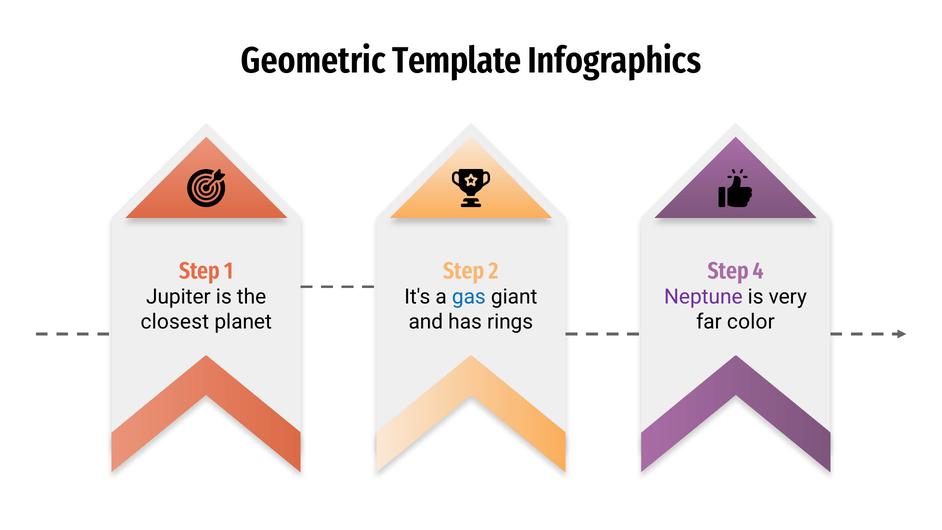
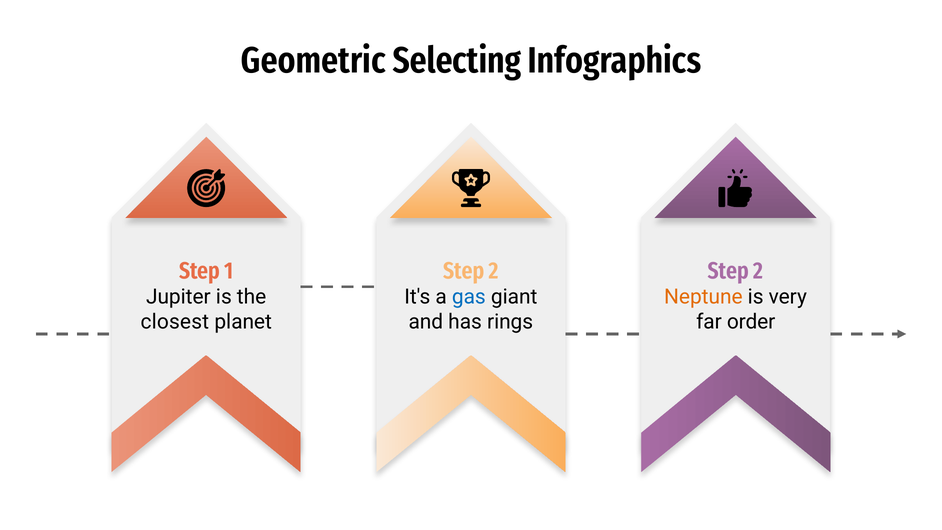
Template: Template -> Selecting (457, 60)
4: 4 -> 2 (758, 271)
Neptune colour: purple -> orange (703, 297)
color: color -> order (751, 322)
